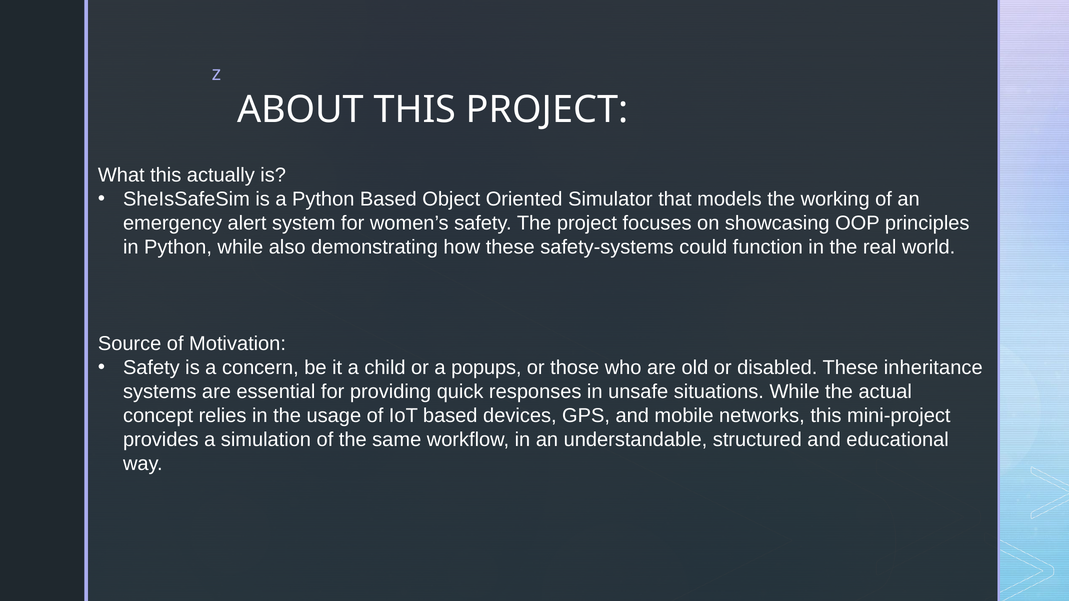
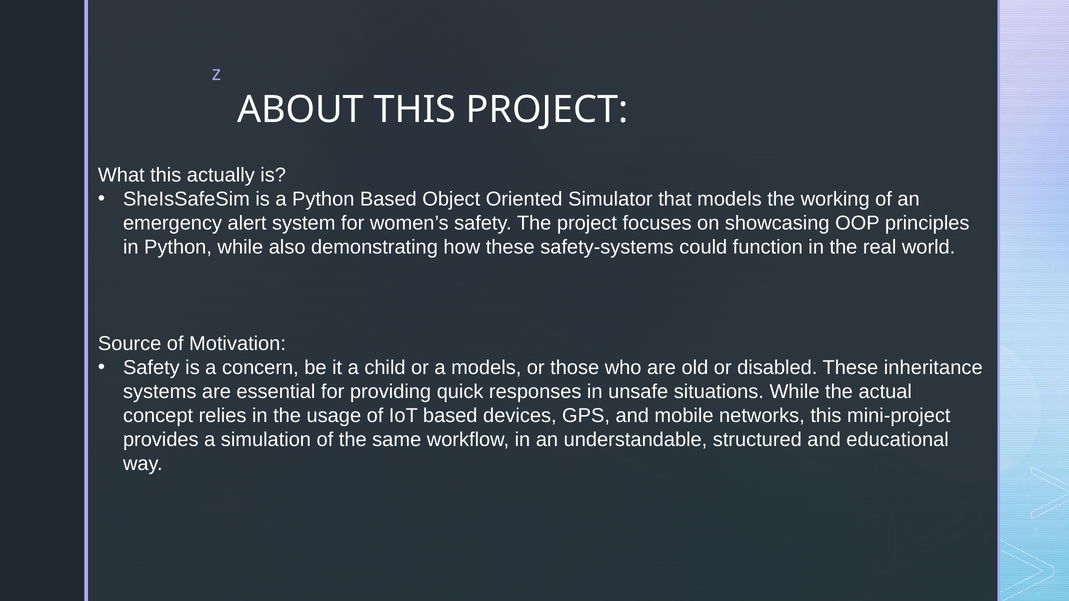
a popups: popups -> models (486, 368)
